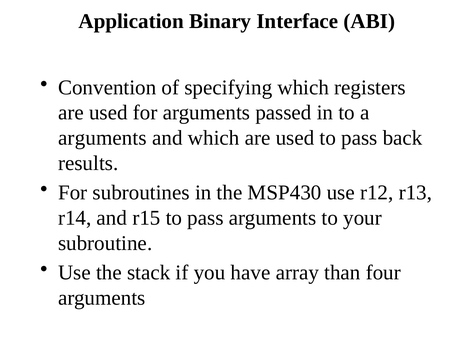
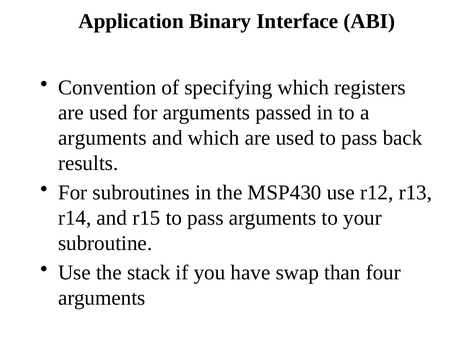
array: array -> swap (297, 273)
